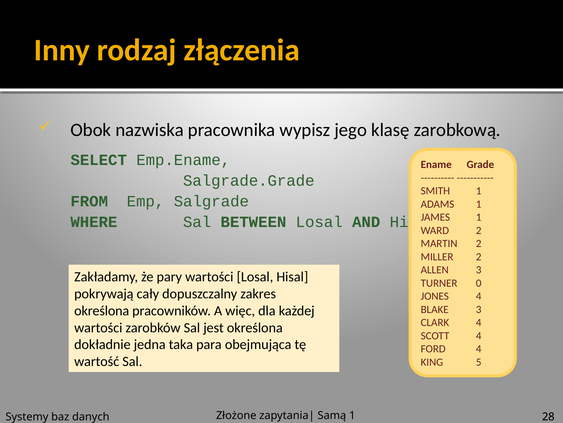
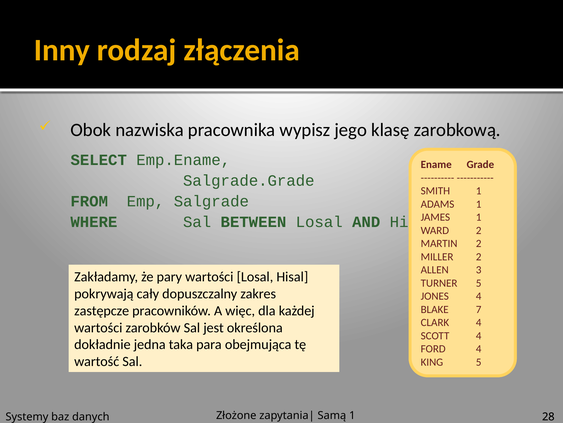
TURNER 0: 0 -> 5 (479, 283)
BLAKE 3: 3 -> 7 (479, 309)
określona: określona -> zastępcze (102, 310)
